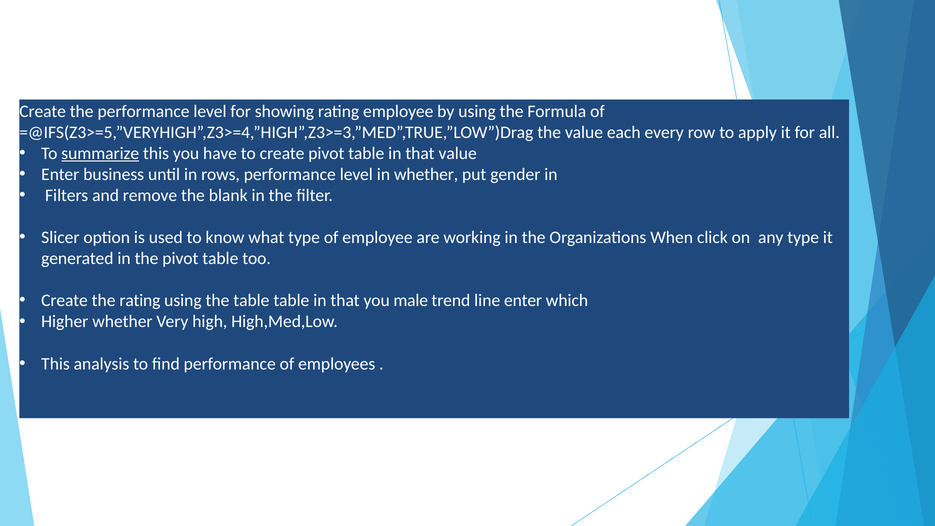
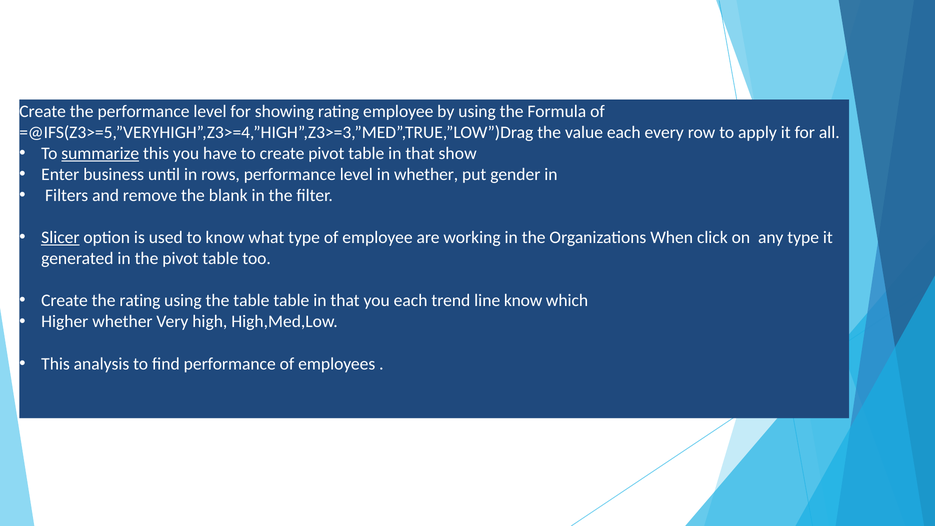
that value: value -> show (458, 153)
Slicer underline: none -> present (60, 237)
you male: male -> each (411, 301)
line enter: enter -> know (523, 301)
